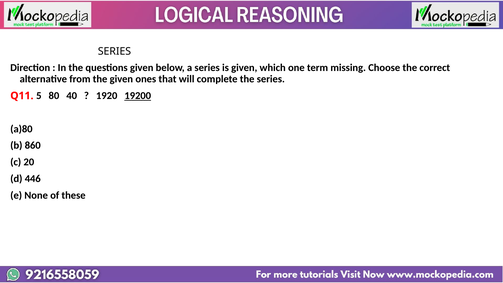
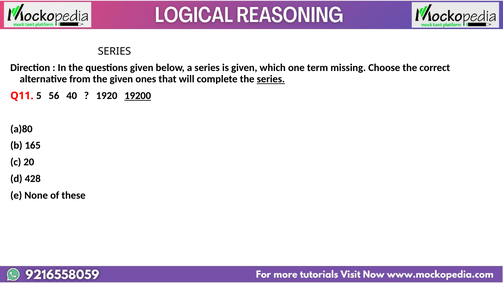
series underline: none -> present (271, 79)
80: 80 -> 56 (54, 96)
860: 860 -> 165 (33, 145)
446: 446 -> 428 (33, 179)
